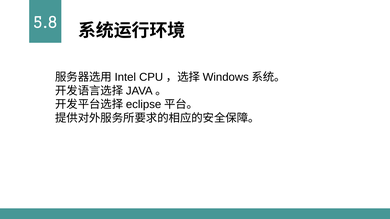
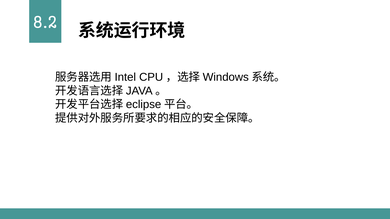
5.8: 5.8 -> 8.2 (45, 22)
